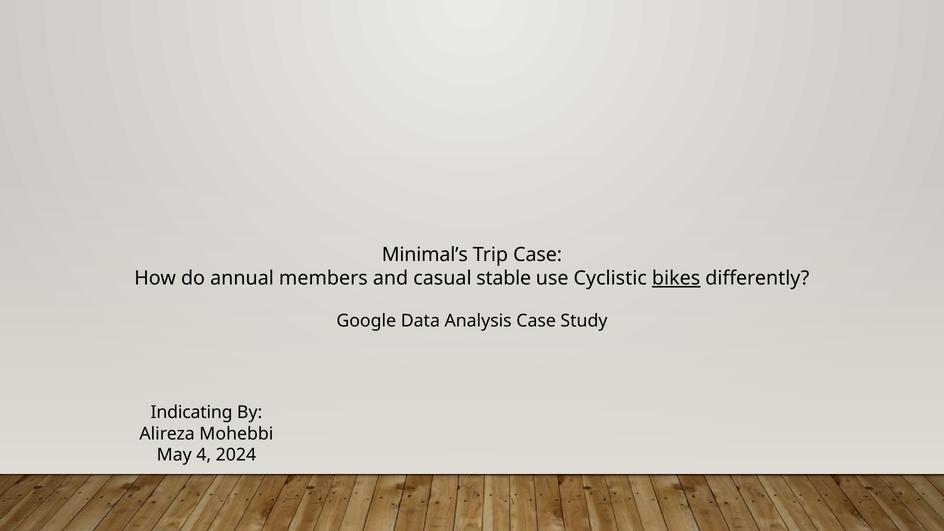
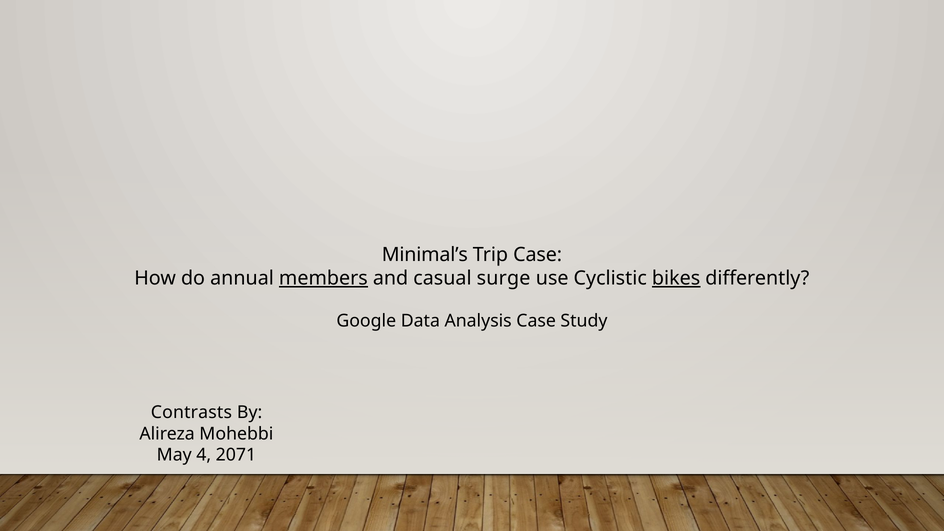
members underline: none -> present (323, 278)
stable: stable -> surge (504, 278)
Indicating: Indicating -> Contrasts (191, 413)
2024: 2024 -> 2071 (236, 455)
